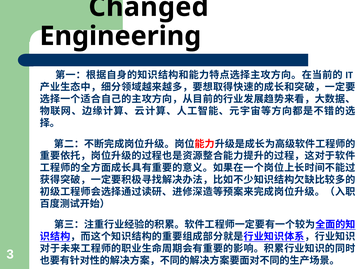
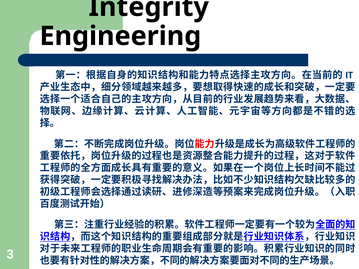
Changed: Changed -> Integrity (149, 7)
